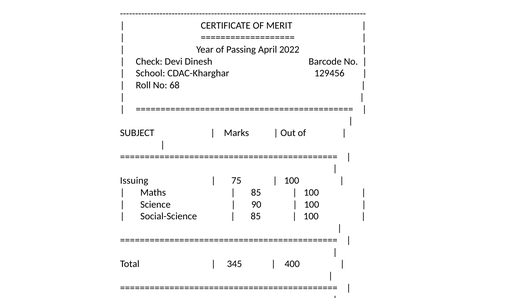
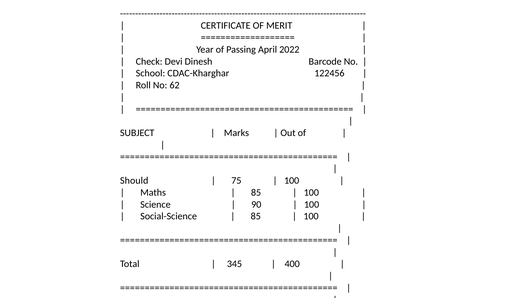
129456: 129456 -> 122456 (329, 73)
68: 68 -> 62 (175, 85)
Issuing: Issuing -> Should (134, 181)
